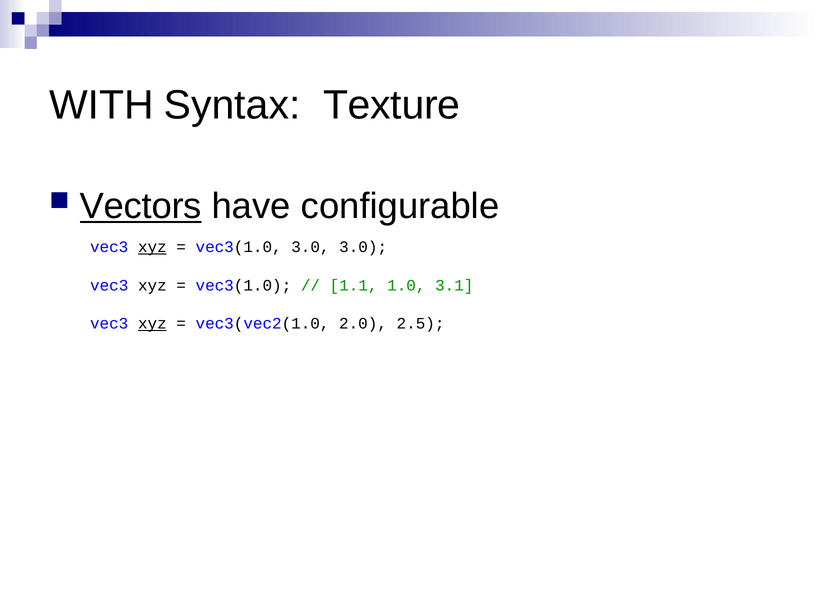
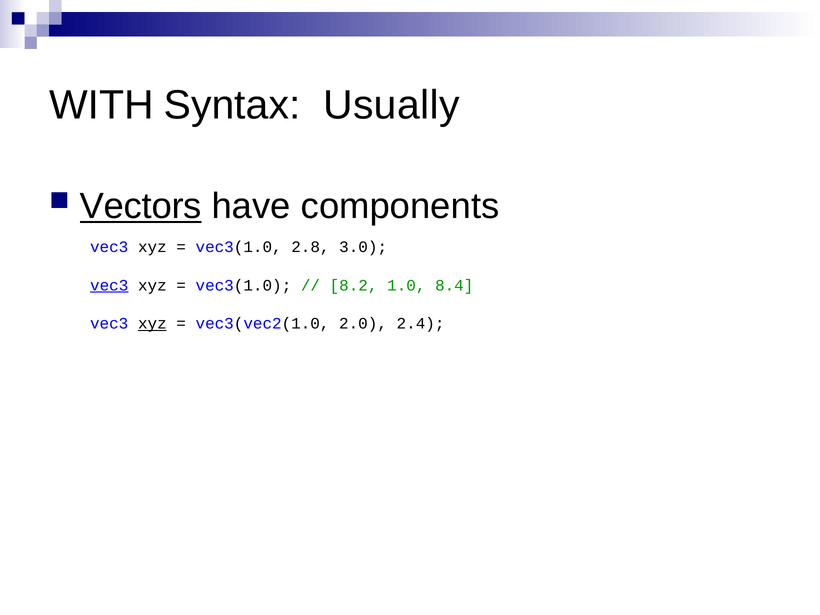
Texture: Texture -> Usually (391, 105)
configurable: configurable -> components (400, 206)
xyz underline: present -> none (152, 247)
vec3(1.0 3.0: 3.0 -> 2.8 (310, 247)
vec3 underline: none -> present (109, 285)
1.1: 1.1 -> 8.2 (354, 285)
3.1: 3.1 -> 8.4 (454, 285)
2.5: 2.5 -> 2.4 (421, 324)
